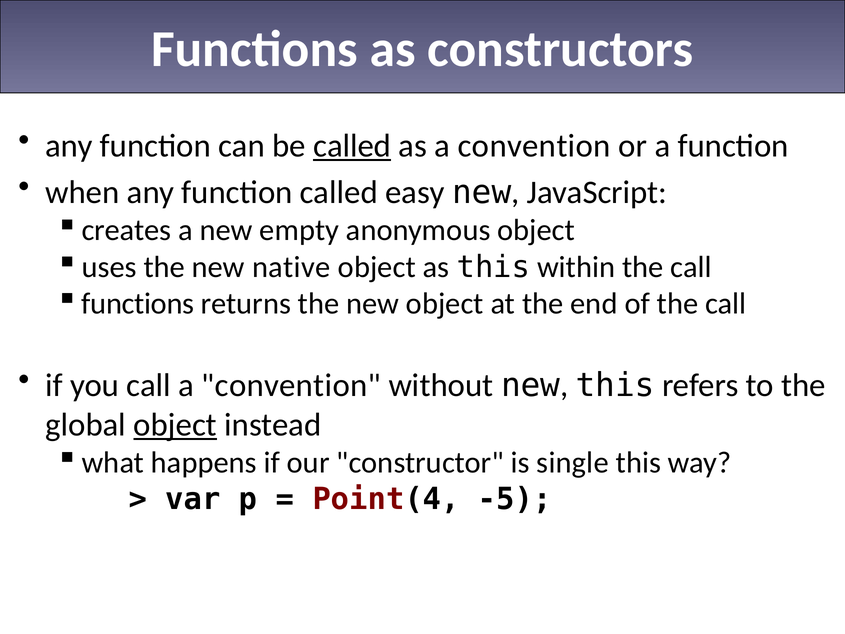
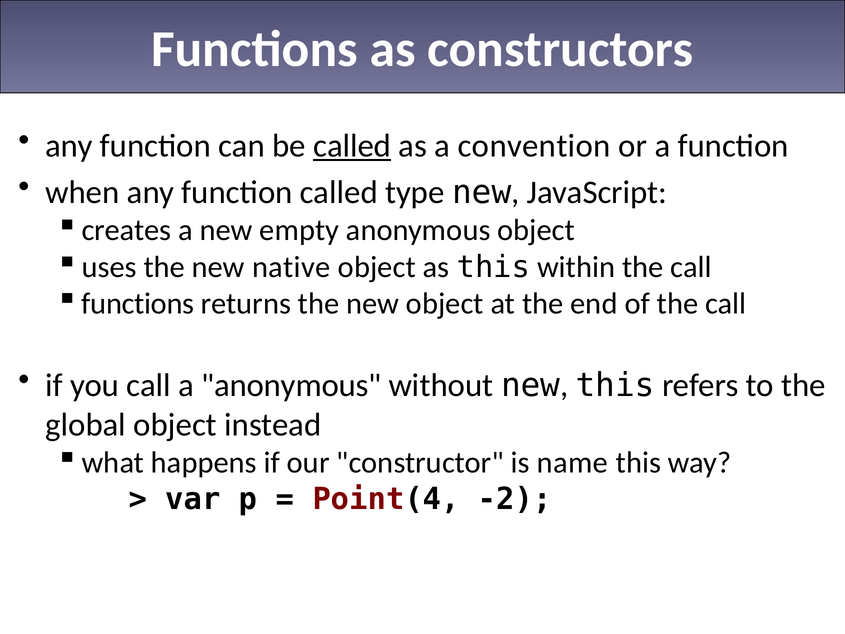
easy: easy -> type (415, 192)
call a convention: convention -> anonymous (291, 385)
object underline: present -> none (175, 425)
single: single -> name (572, 463)
-5: -5 -> -2 (515, 499)
